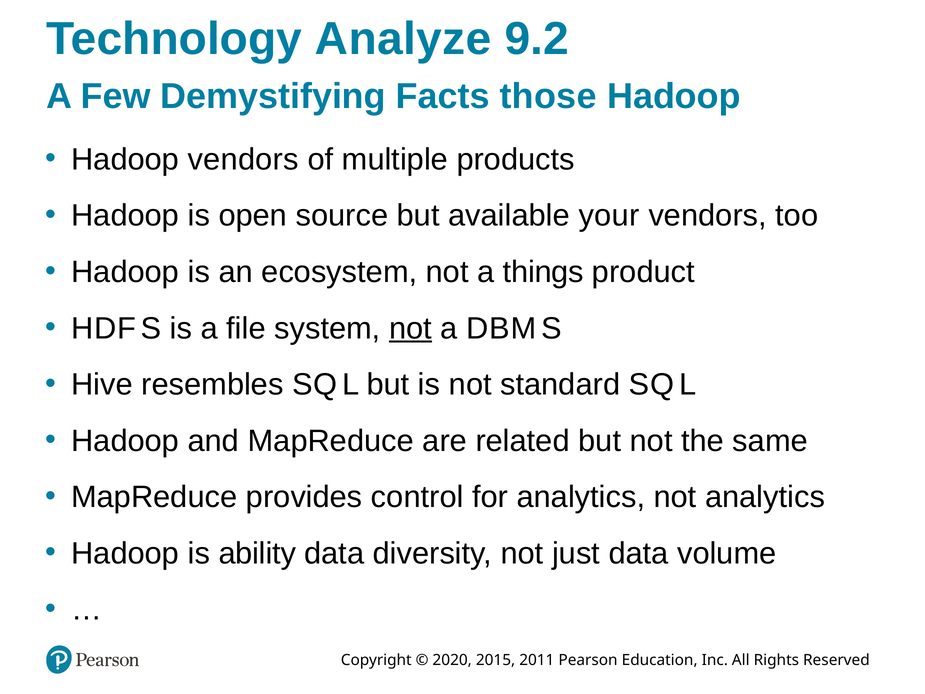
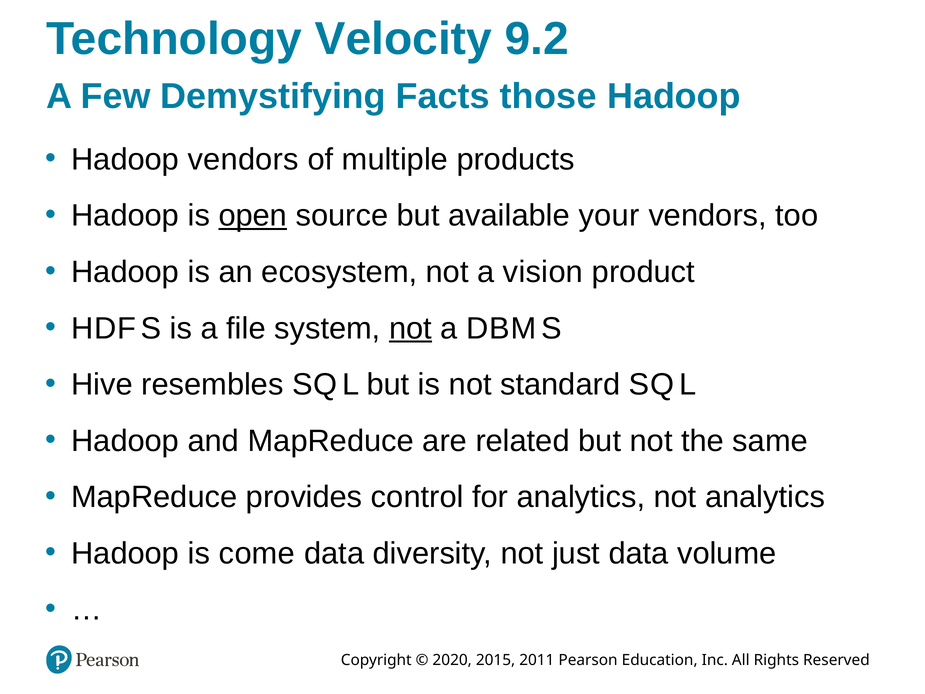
Analyze: Analyze -> Velocity (403, 39)
open underline: none -> present (253, 216)
things: things -> vision (543, 272)
ability: ability -> come (257, 553)
